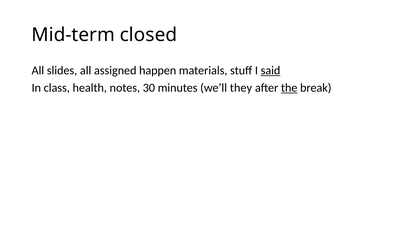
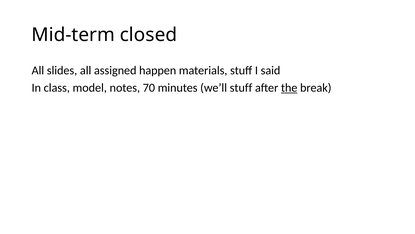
said underline: present -> none (271, 70)
health: health -> model (90, 88)
30: 30 -> 70 (149, 88)
we’ll they: they -> stuff (241, 88)
